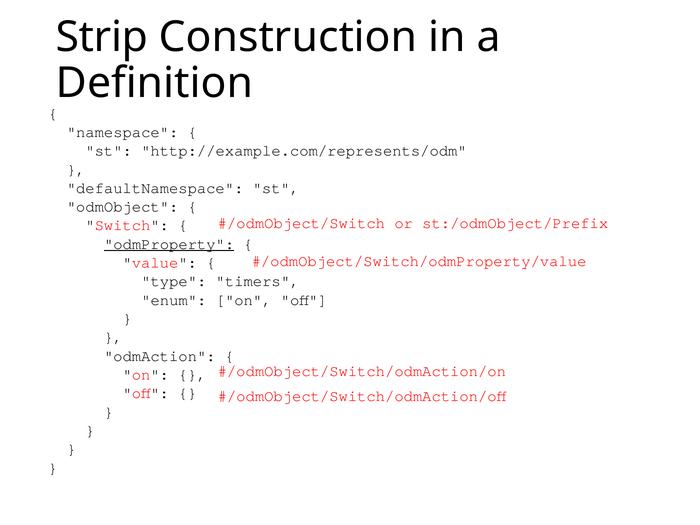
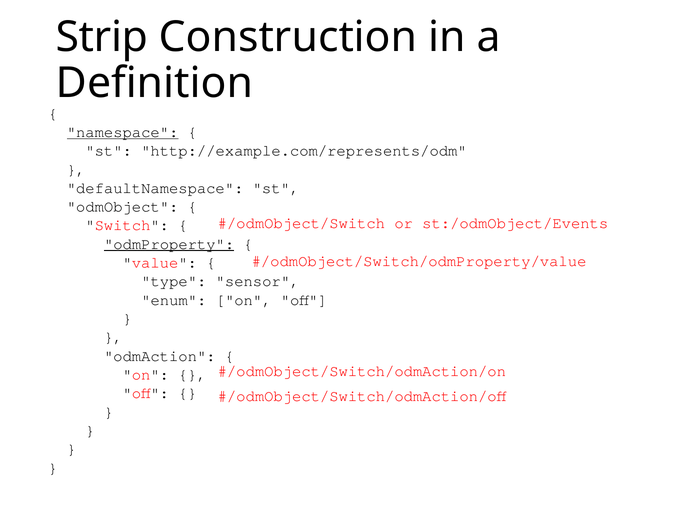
namespace underline: none -> present (123, 132)
st:/odmObject/Prefix: st:/odmObject/Prefix -> st:/odmObject/Events (515, 223)
timers: timers -> sensor (258, 281)
